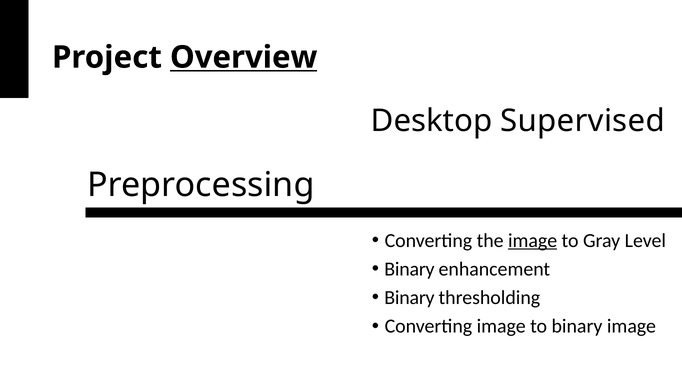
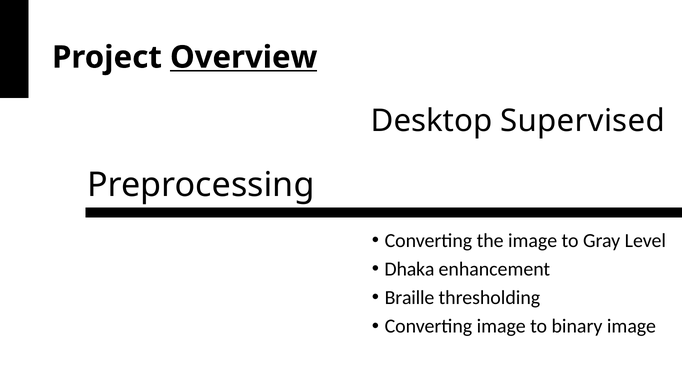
image underline: present -> none (533, 240)
Binary: Binary -> Dhaka (409, 269)
Binary: Binary -> Braille (409, 297)
